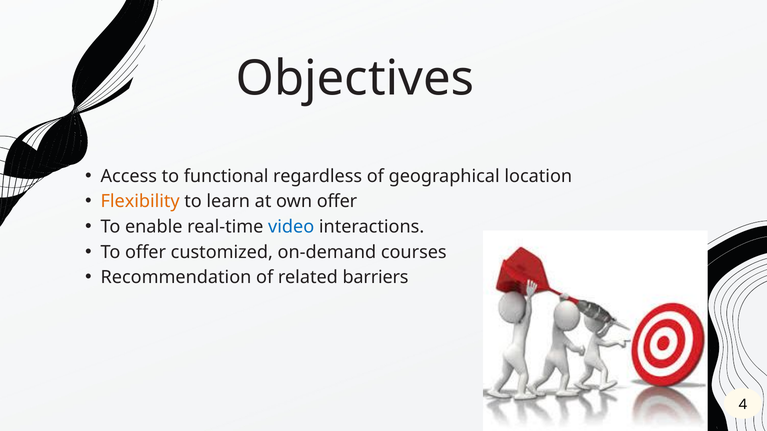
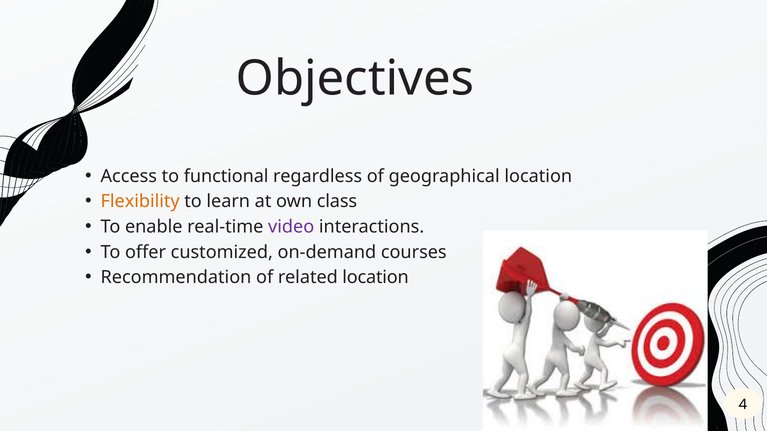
own offer: offer -> class (337, 202)
video colour: blue -> purple (291, 227)
related barriers: barriers -> location (376, 278)
